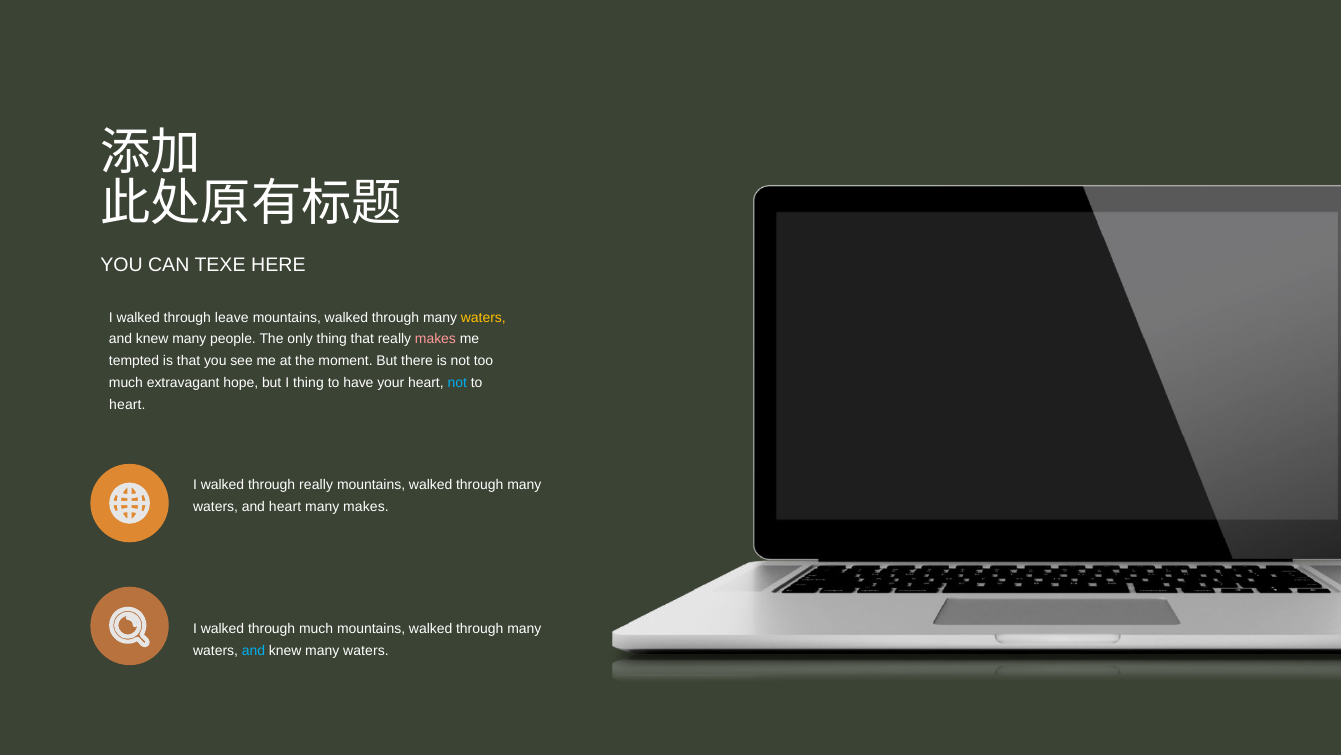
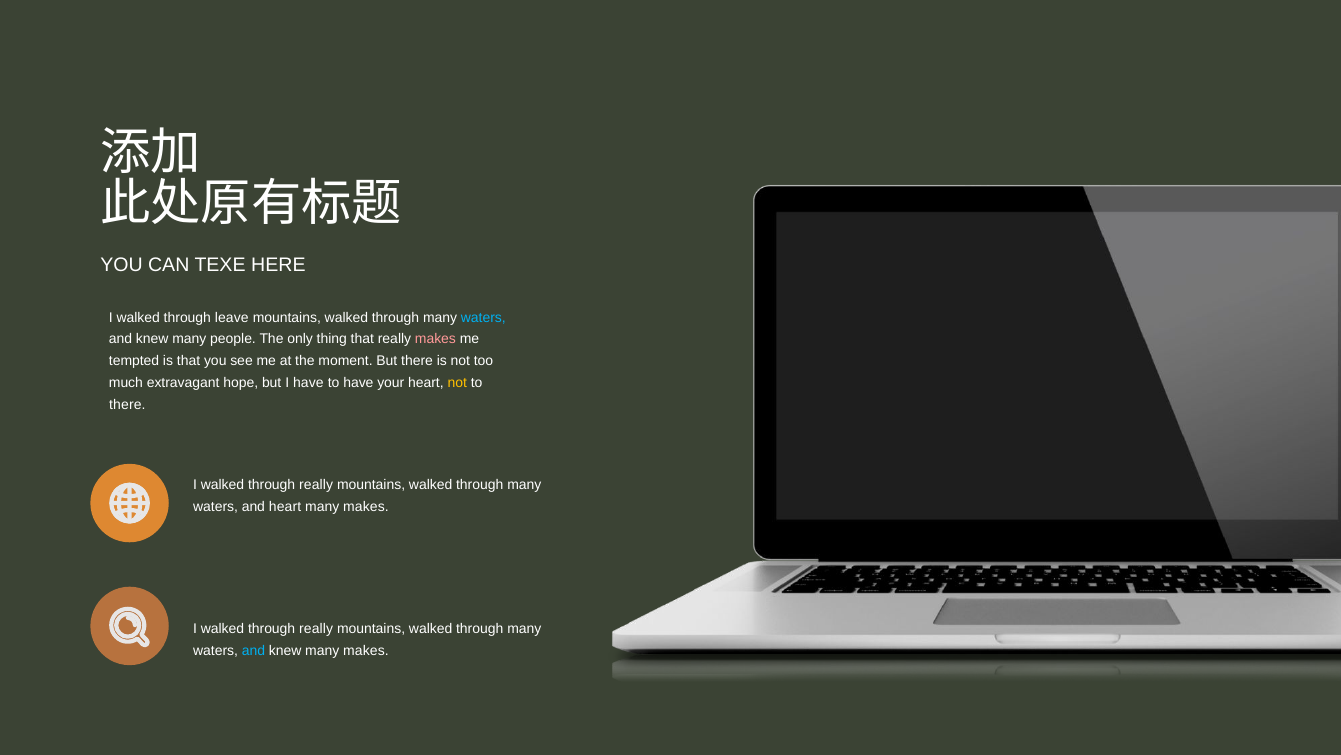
waters colour: yellow -> light blue (483, 317)
I thing: thing -> have (308, 383)
not colour: light blue -> yellow (457, 383)
heart: heart -> there (127, 404)
much: much -> really (316, 628)
knew many waters: waters -> makes (366, 650)
